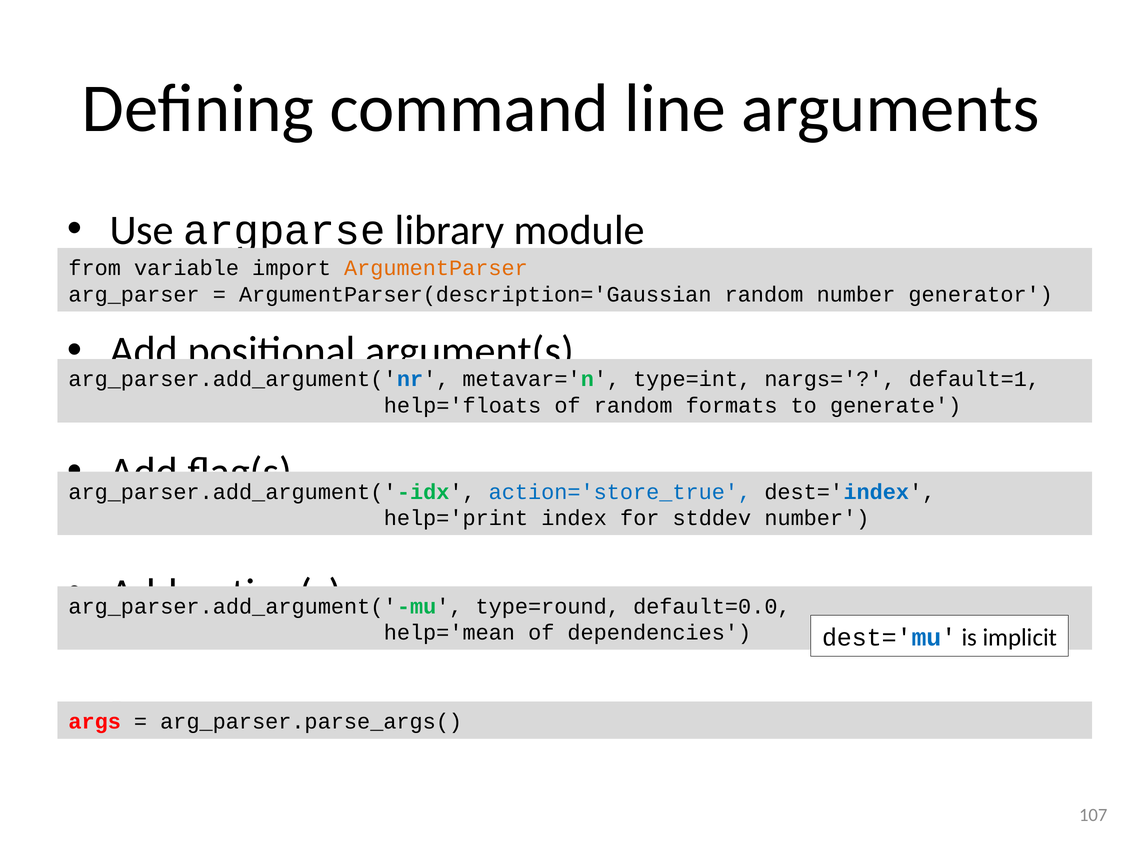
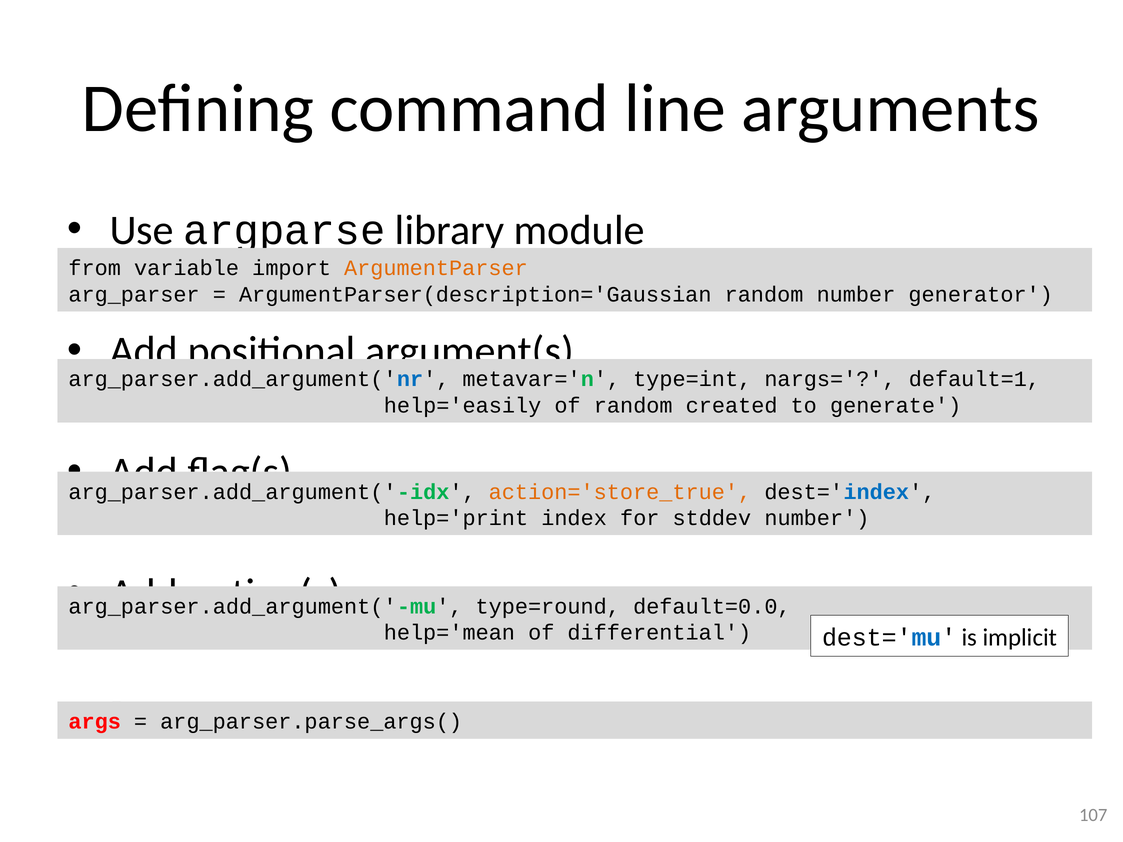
help='floats: help='floats -> help='easily (463, 406)
formats: formats -> created (732, 406)
action='store_true colour: blue -> orange (620, 492)
dependencies: dependencies -> differential (659, 633)
